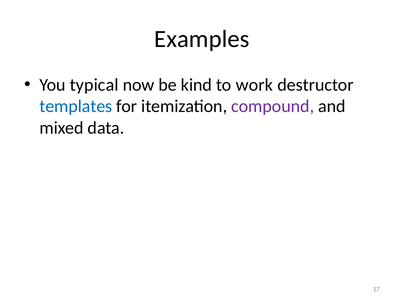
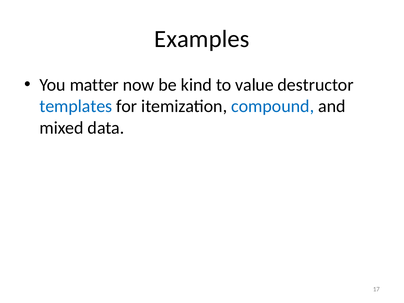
typical: typical -> matter (94, 85)
work: work -> value (255, 85)
compound colour: purple -> blue (273, 106)
